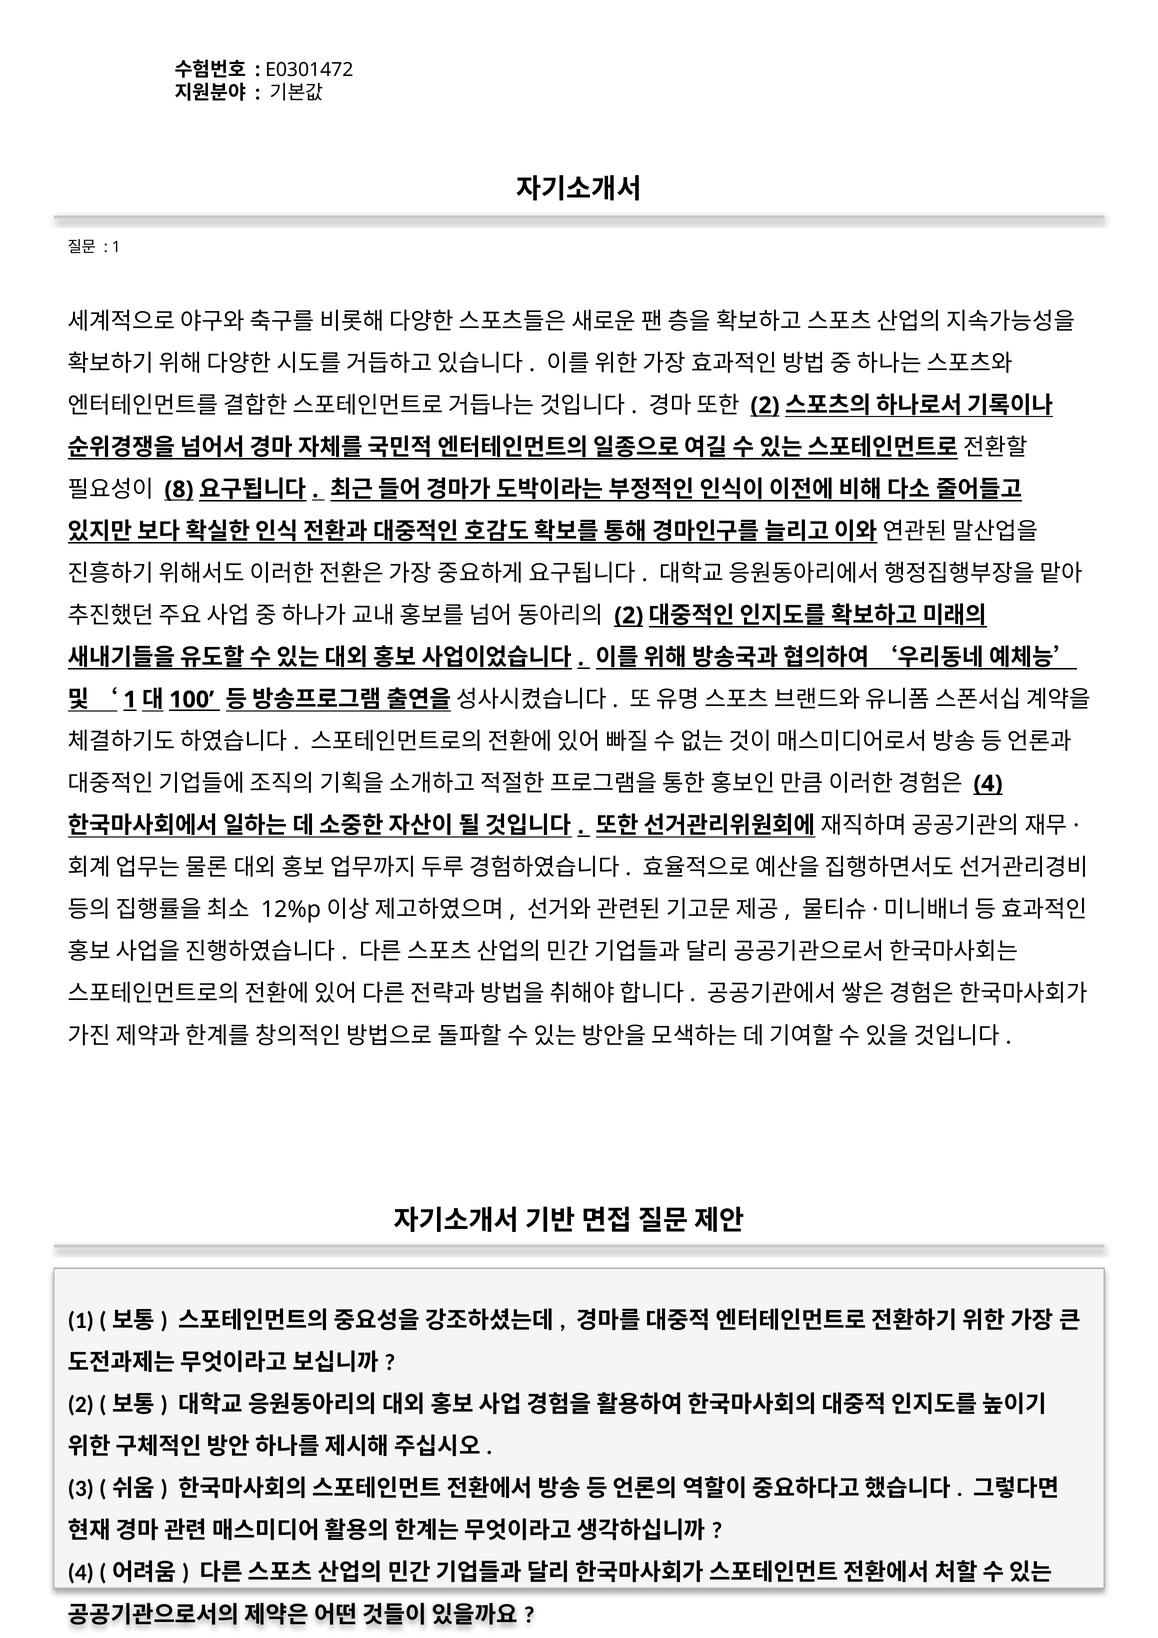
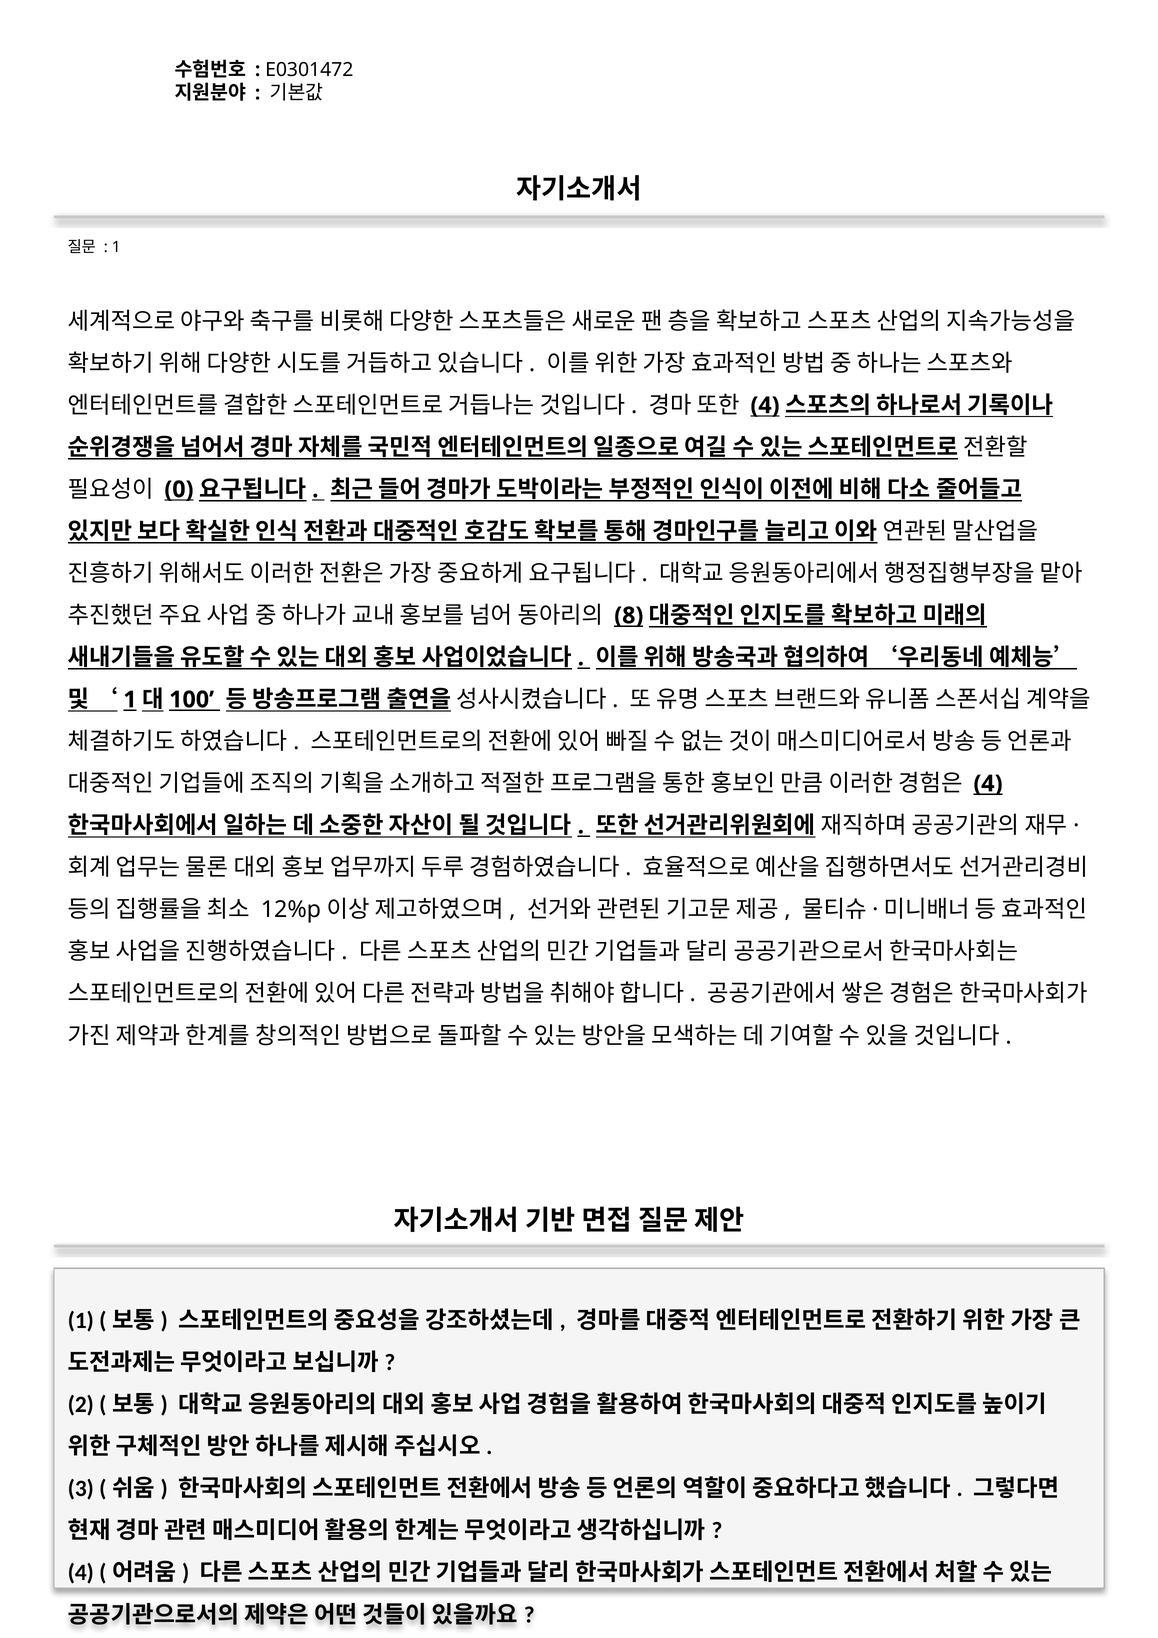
2: 2 -> 4 (765, 405)
8: 8 -> 0 (179, 489)
2: 2 -> 8 (629, 615)
